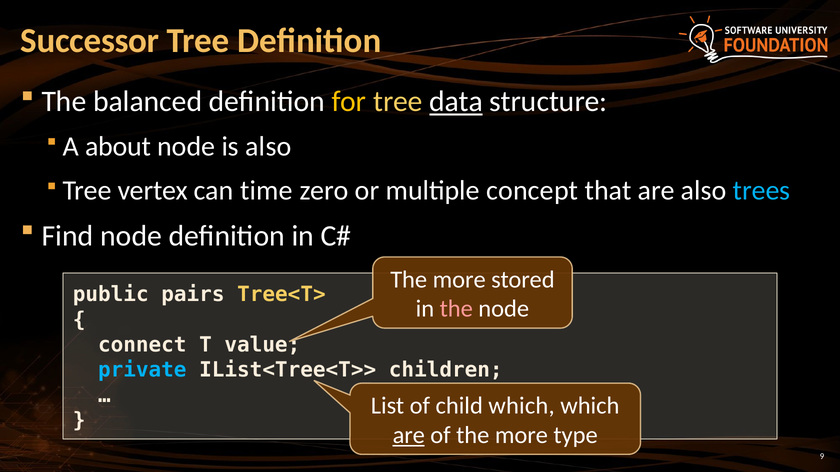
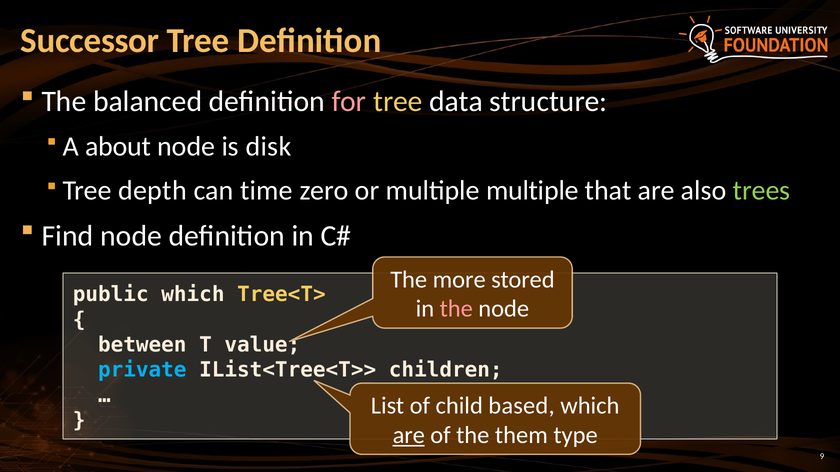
for colour: yellow -> pink (349, 102)
data underline: present -> none (456, 102)
is also: also -> disk (268, 147)
vertex: vertex -> depth (152, 191)
multiple concept: concept -> multiple (532, 191)
trees colour: light blue -> light green (762, 191)
public pairs: pairs -> which (193, 295)
connect: connect -> between (142, 345)
child which: which -> based (521, 406)
of the more: more -> them (521, 436)
